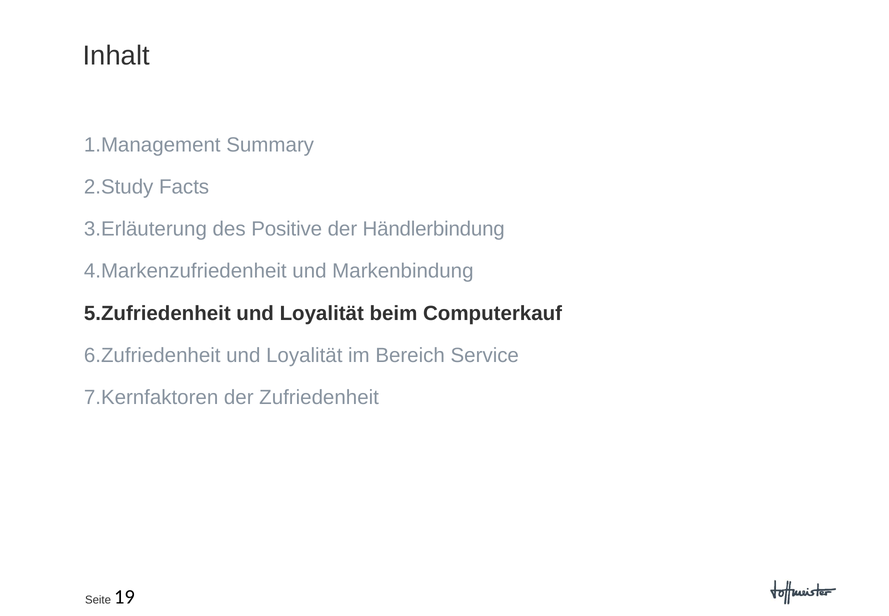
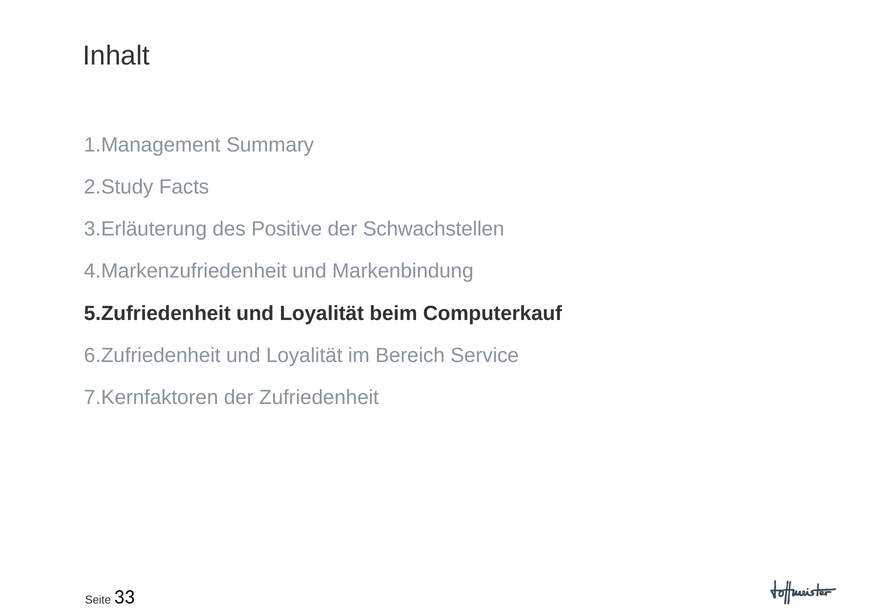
Händlerbindung: Händlerbindung -> Schwachstellen (434, 229)
19: 19 -> 33 (124, 597)
